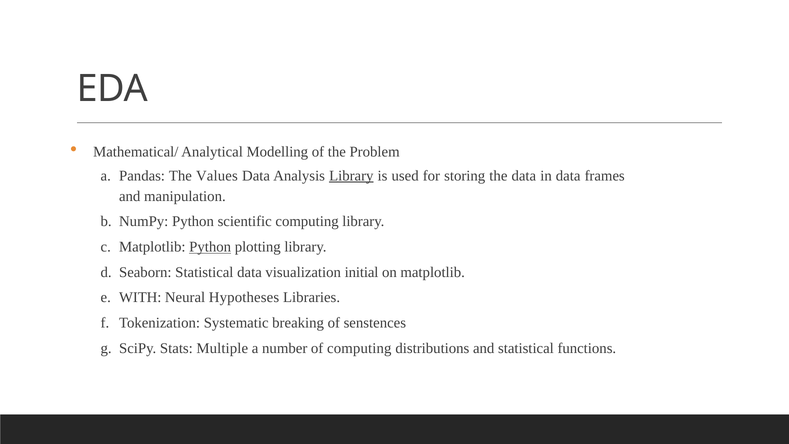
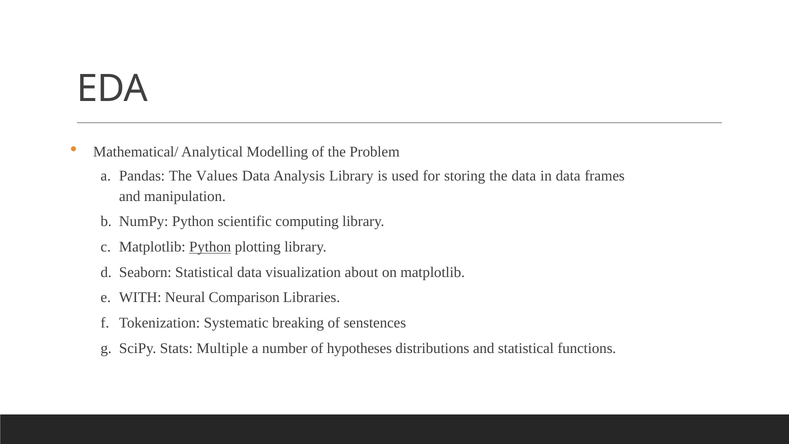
Library underline: present -> none (351, 176)
initial: initial -> about (361, 272)
Hypotheses: Hypotheses -> Comparison (244, 297)
of computing: computing -> hypotheses (359, 348)
